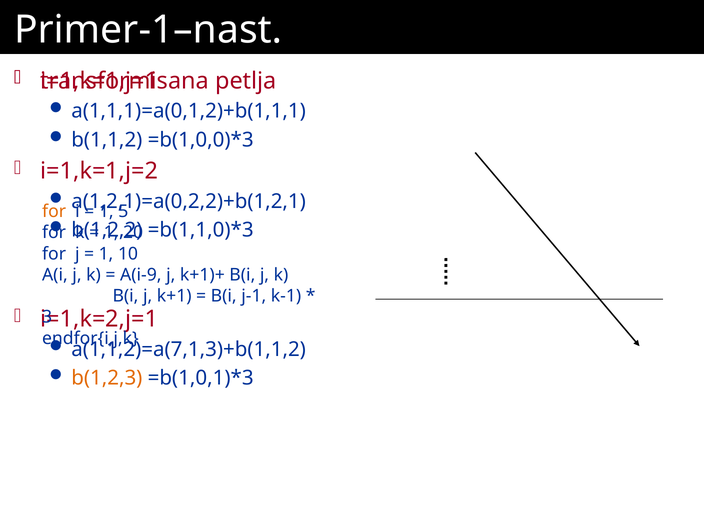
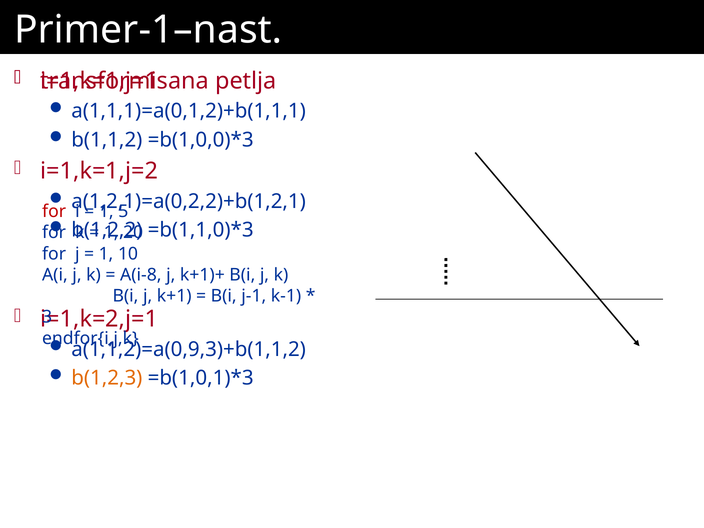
for colour: orange -> red (54, 211)
A(i-9: A(i-9 -> A(i-8 (141, 275)
a(1,1,2)=a(7,1,3)+b(1,1,2: a(1,1,2)=a(7,1,3)+b(1,1,2 -> a(1,1,2)=a(0,9,3)+b(1,1,2 (189, 349)
